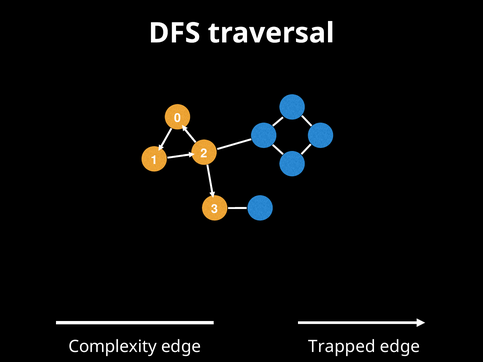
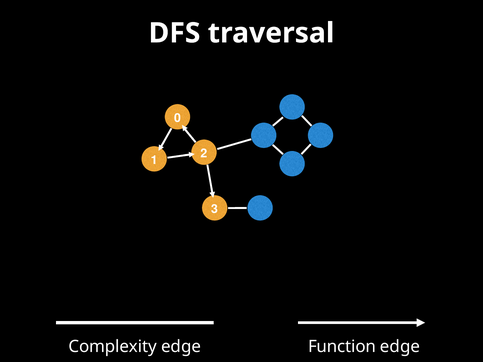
Trapped: Trapped -> Function (342, 347)
